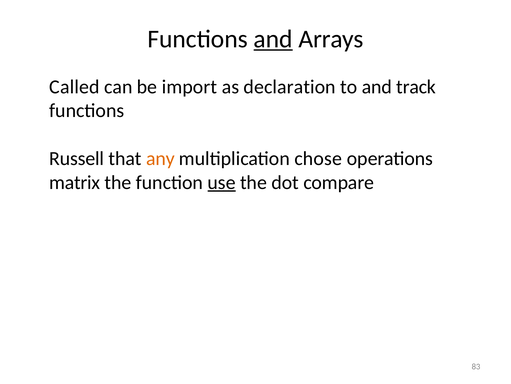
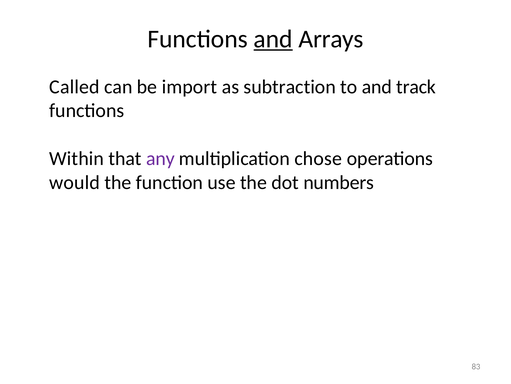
declaration: declaration -> subtraction (290, 87)
Russell: Russell -> Within (77, 158)
any colour: orange -> purple (160, 158)
matrix: matrix -> would (75, 182)
use underline: present -> none (222, 182)
compare: compare -> numbers (339, 182)
